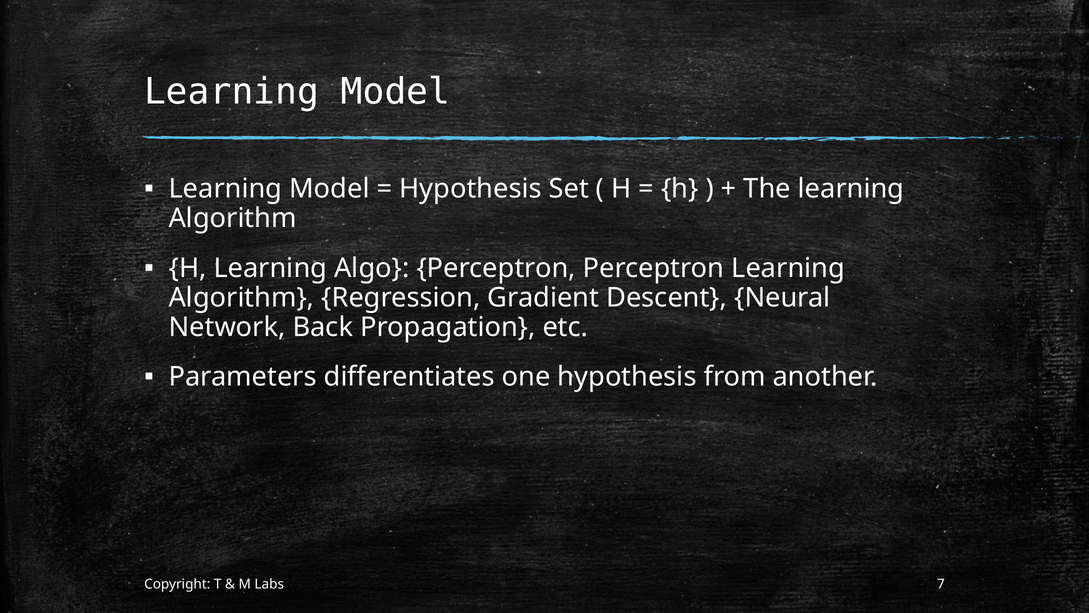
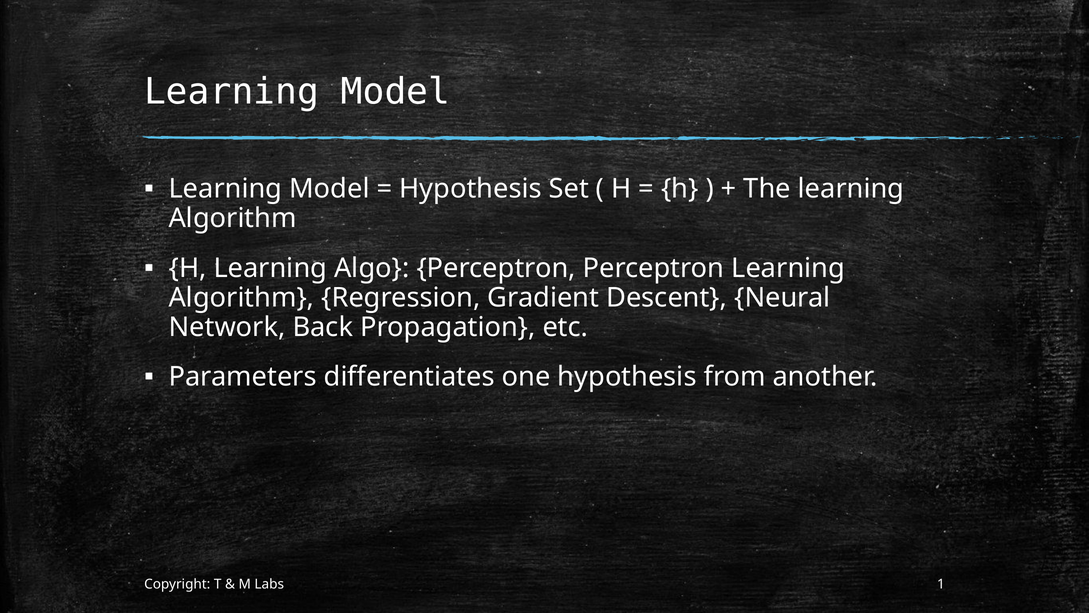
7: 7 -> 1 (941, 584)
